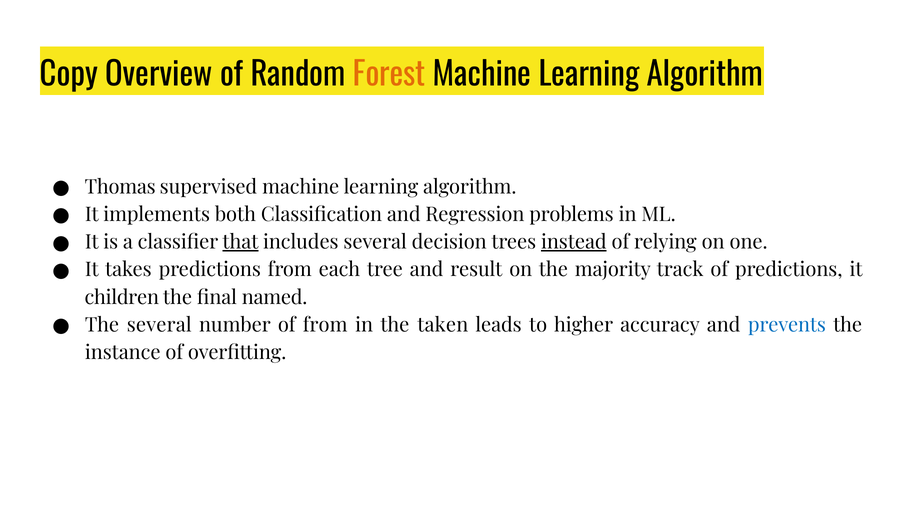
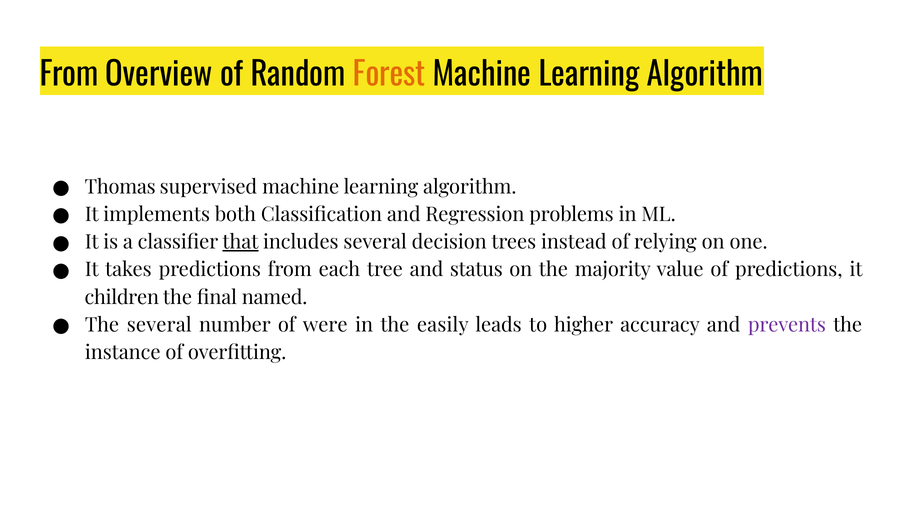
Copy: Copy -> From (69, 75)
instead underline: present -> none (574, 242)
result: result -> status (476, 270)
track: track -> value (680, 270)
of from: from -> were (325, 325)
taken: taken -> easily (443, 325)
prevents colour: blue -> purple (787, 325)
